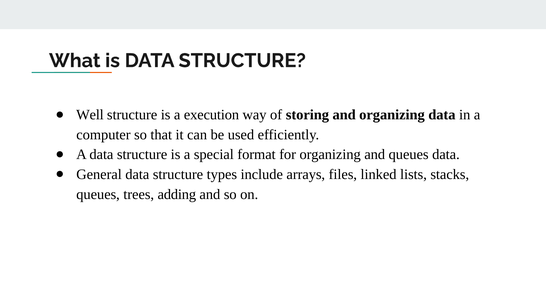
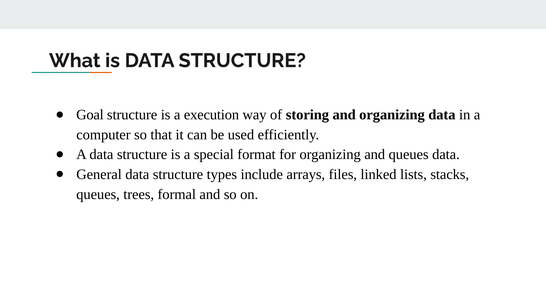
Well: Well -> Goal (90, 115)
adding: adding -> formal (177, 194)
